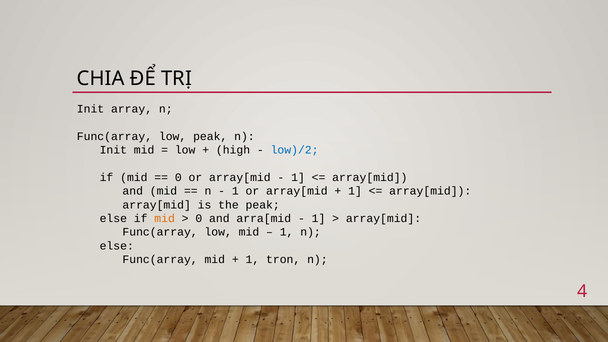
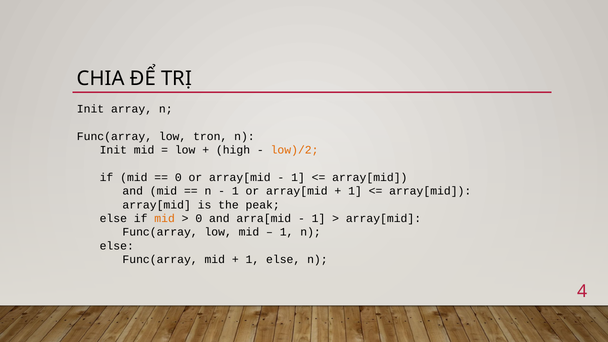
low peak: peak -> tron (210, 136)
low)/2 colour: blue -> orange (295, 150)
1 tron: tron -> else (283, 259)
